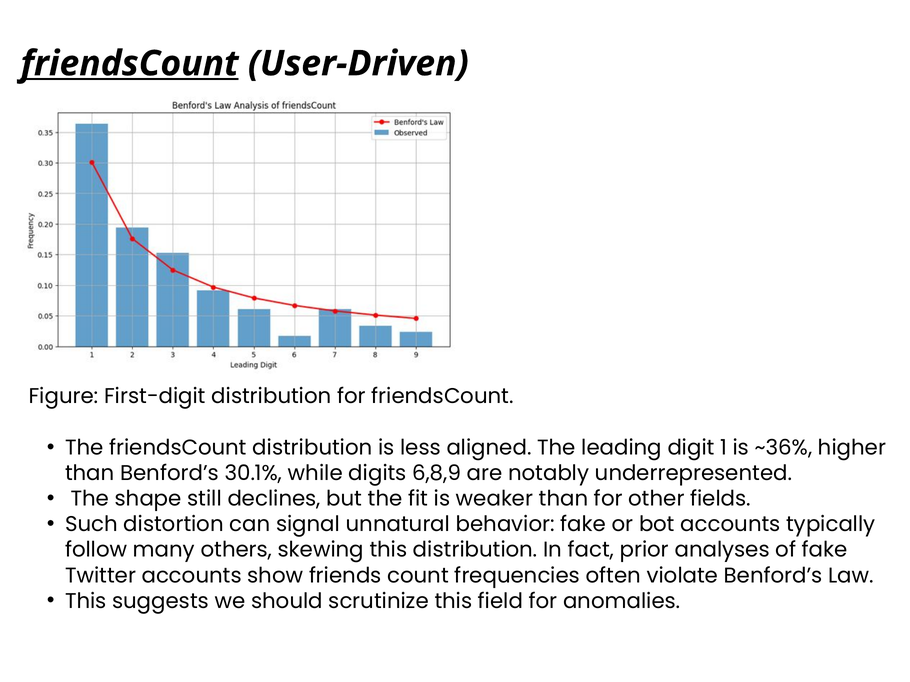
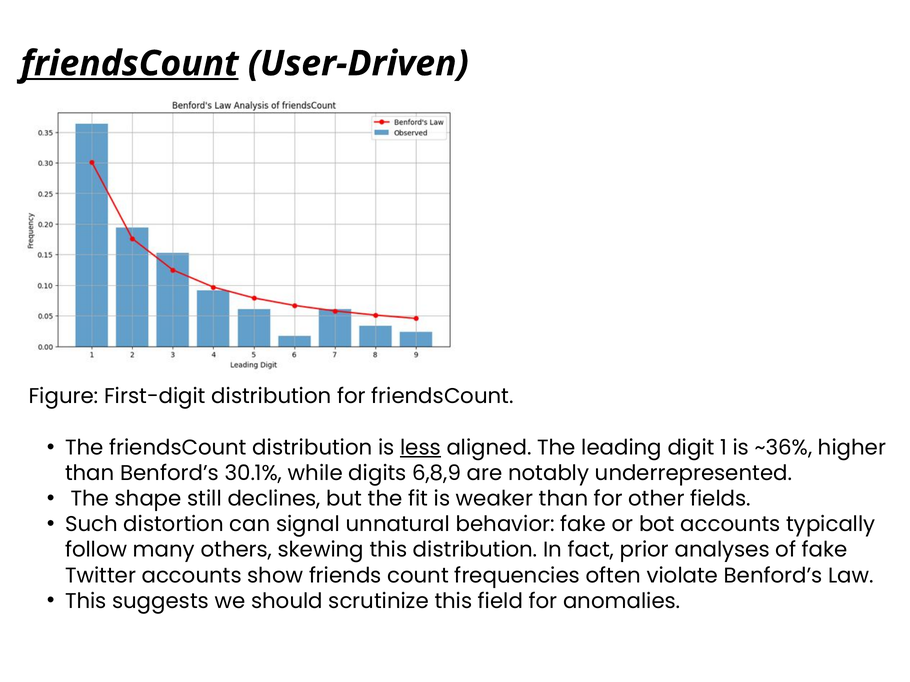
less underline: none -> present (421, 448)
